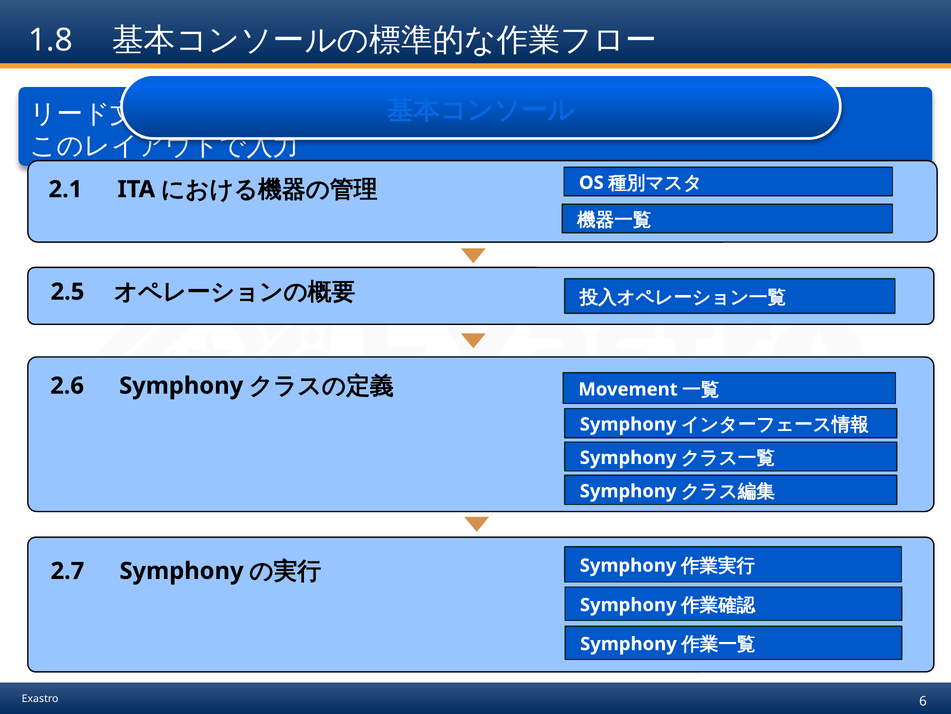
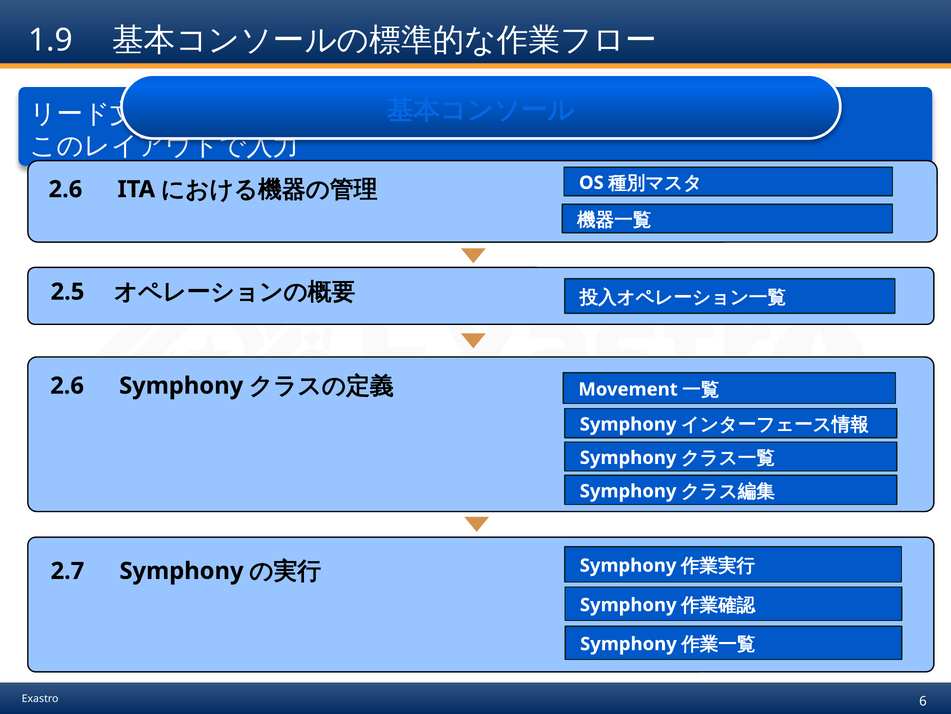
1.8: 1.8 -> 1.9 (51, 40)
2.1: 2.1 -> 2.6 (65, 189)
